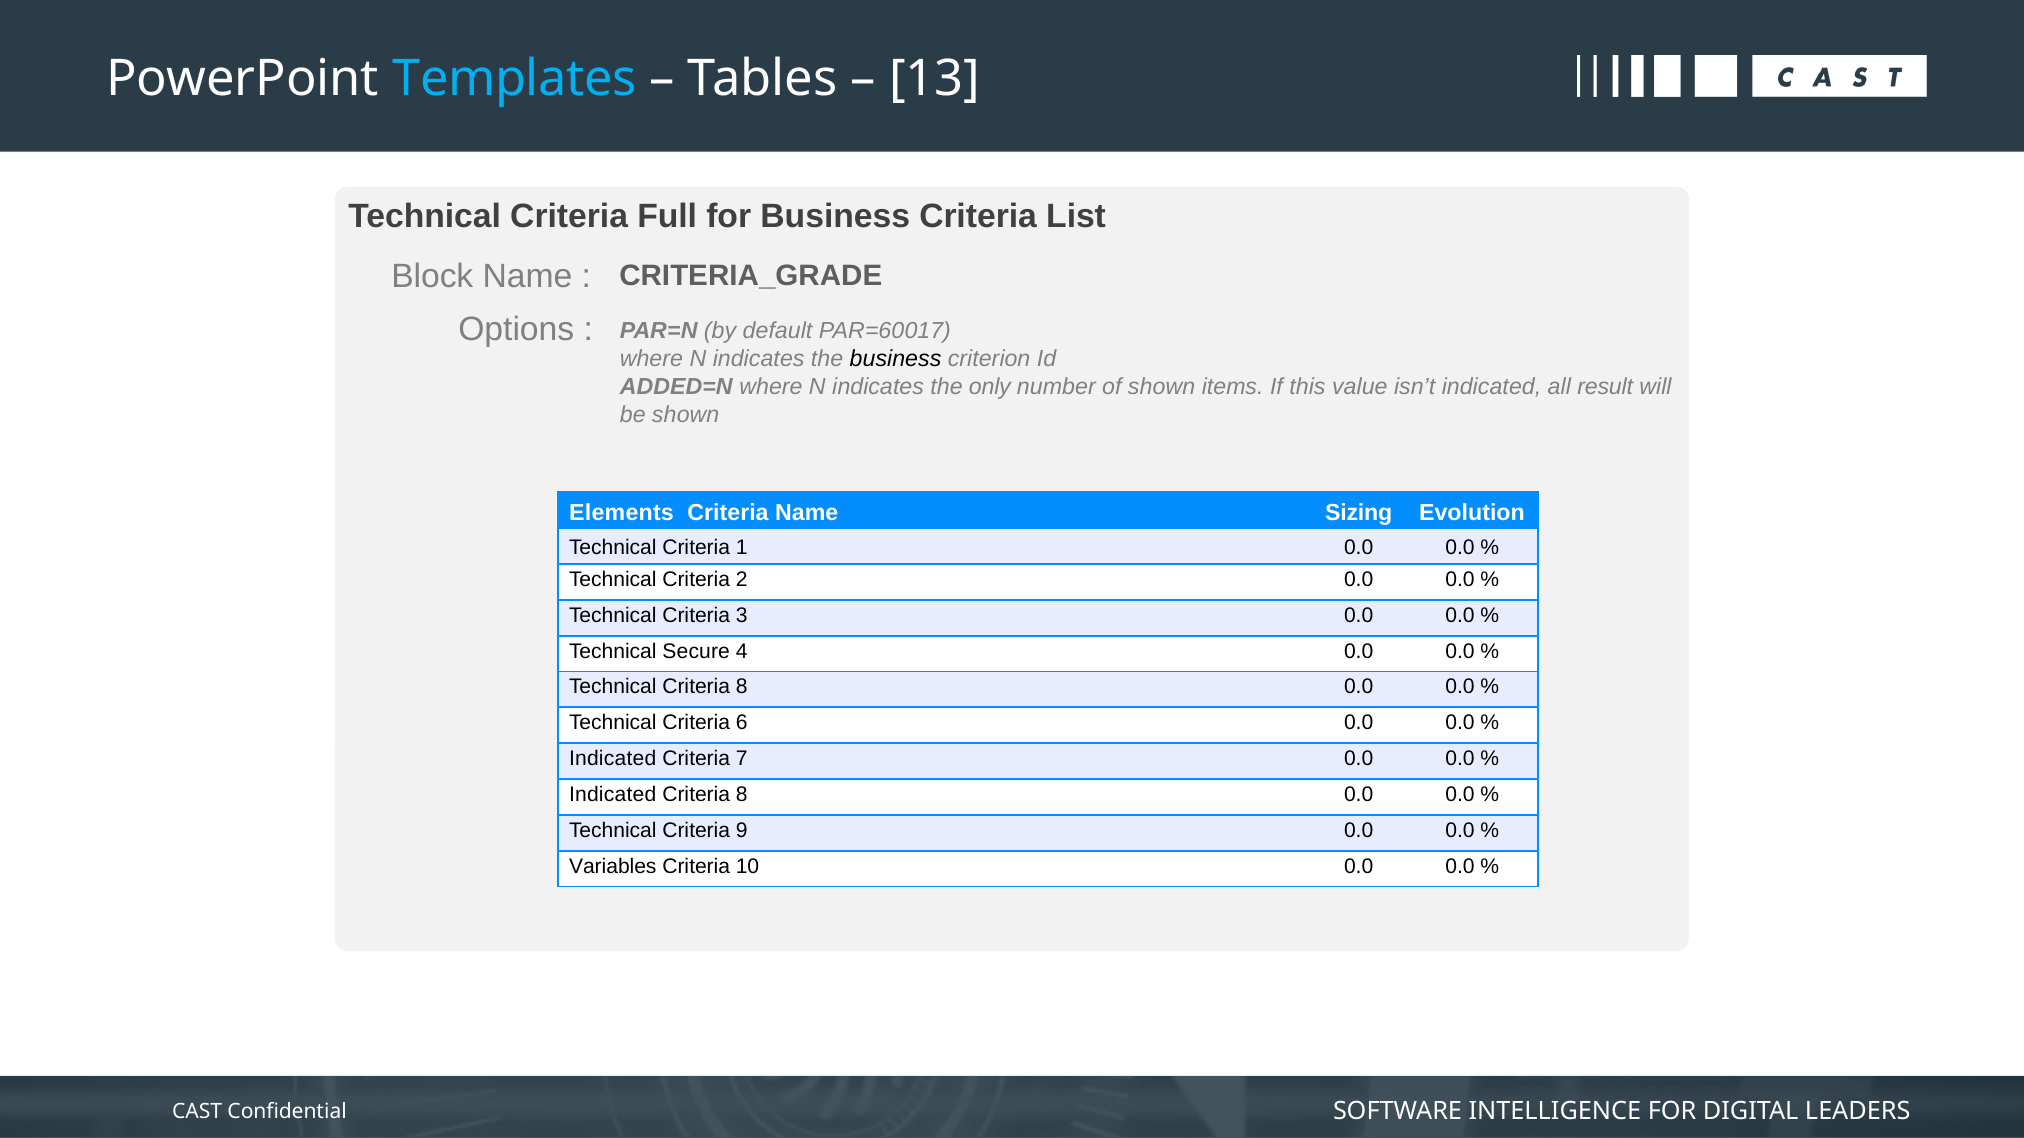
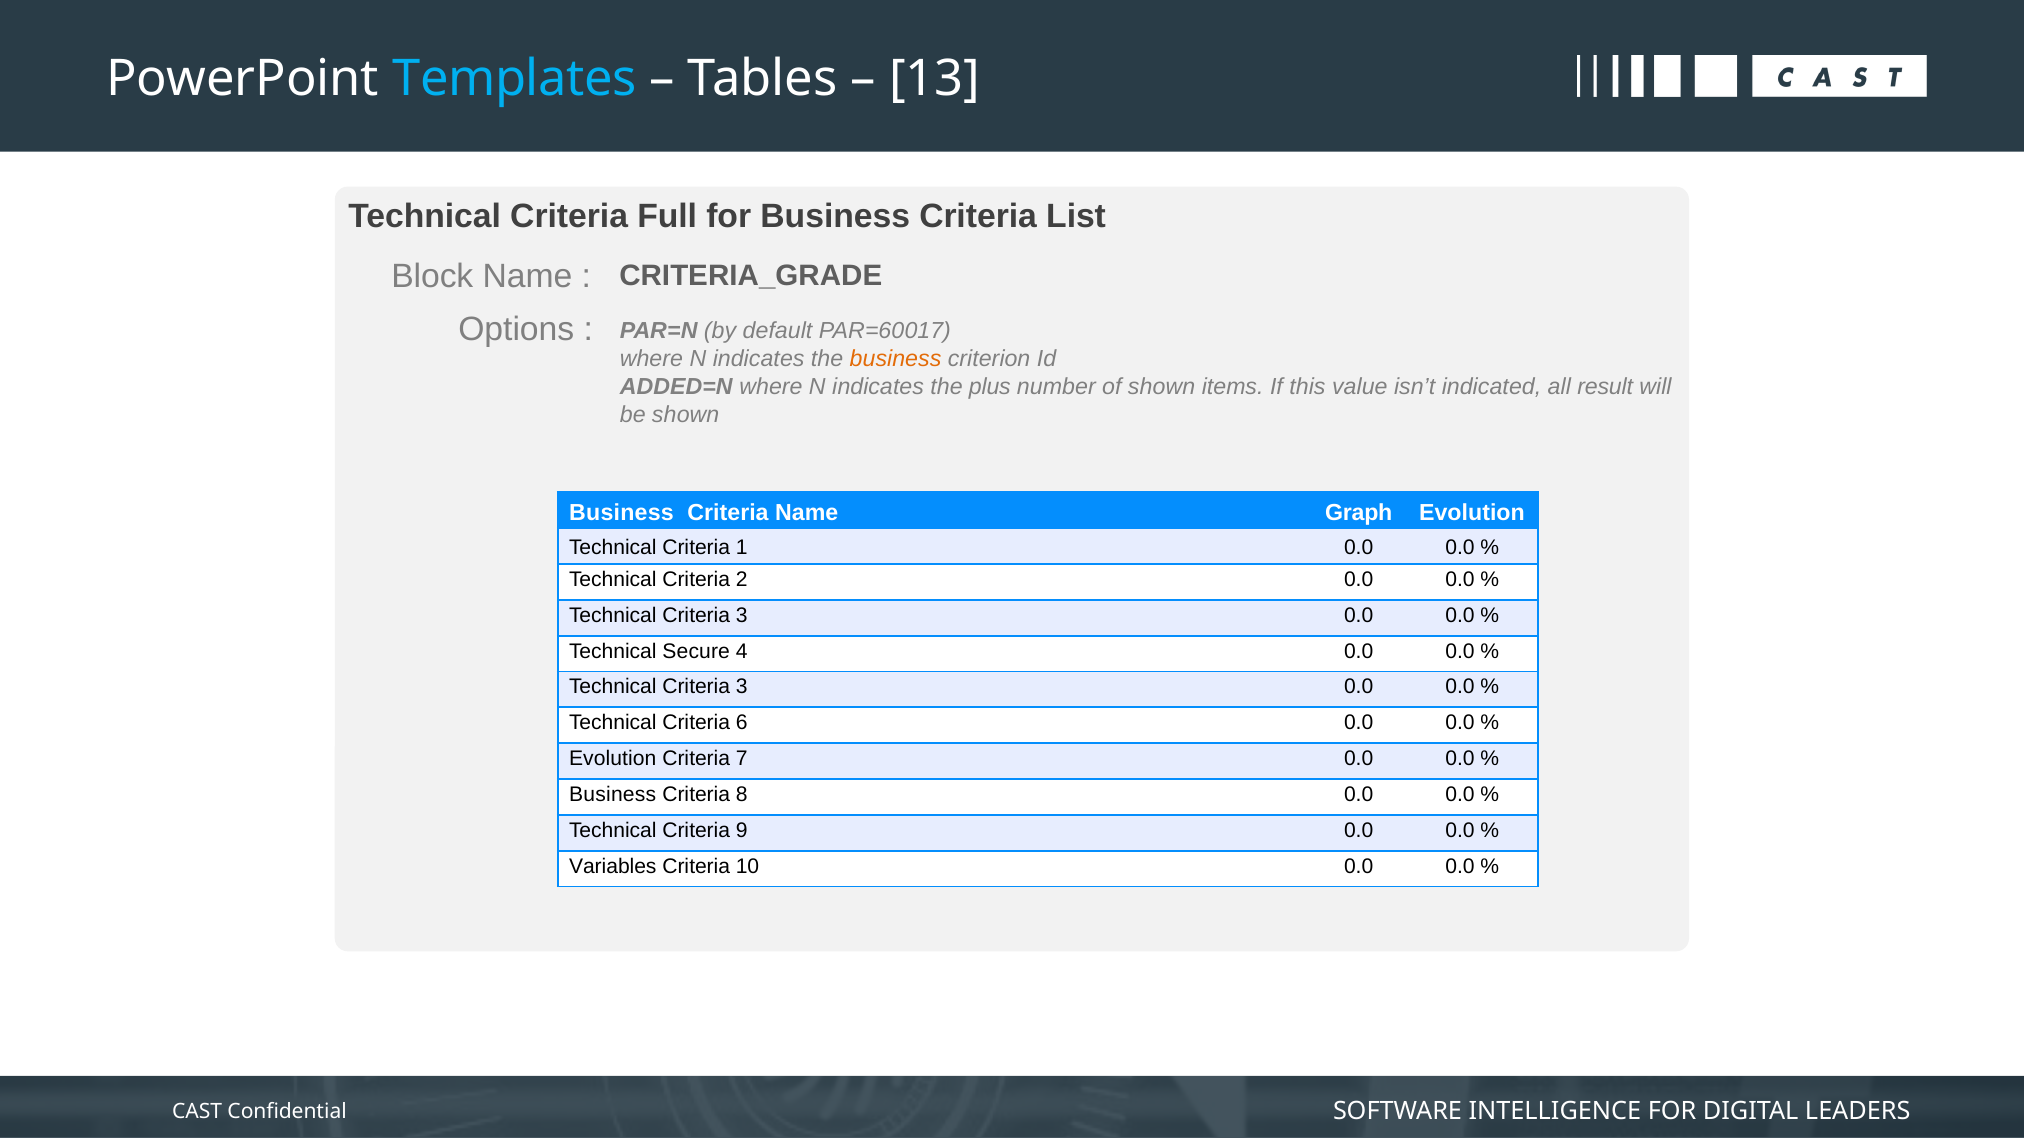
business colour: black -> orange (896, 359)
only: only -> plus (990, 387)
Elements: Elements -> Business (622, 513)
Sizing: Sizing -> Graph (1359, 513)
8: 8 -> 3 (742, 687)
Indicated: Indicated -> Evolution (613, 759)
Indicated: Indicated -> Business (613, 795)
